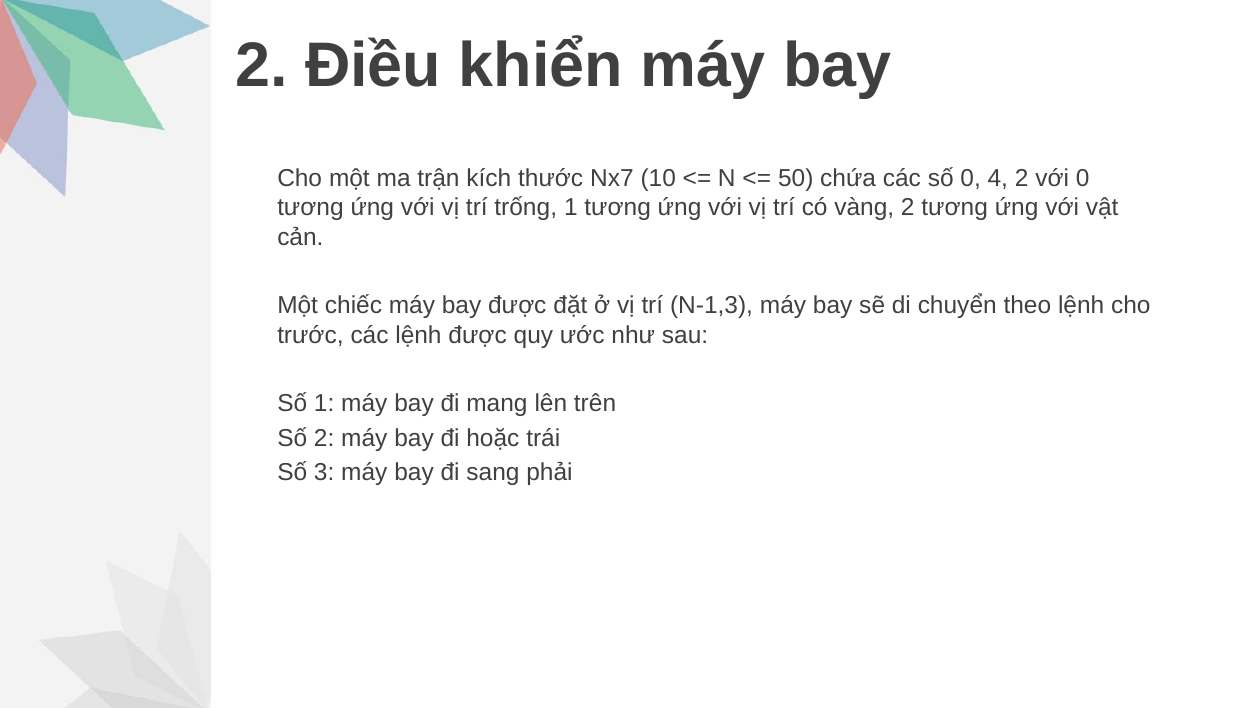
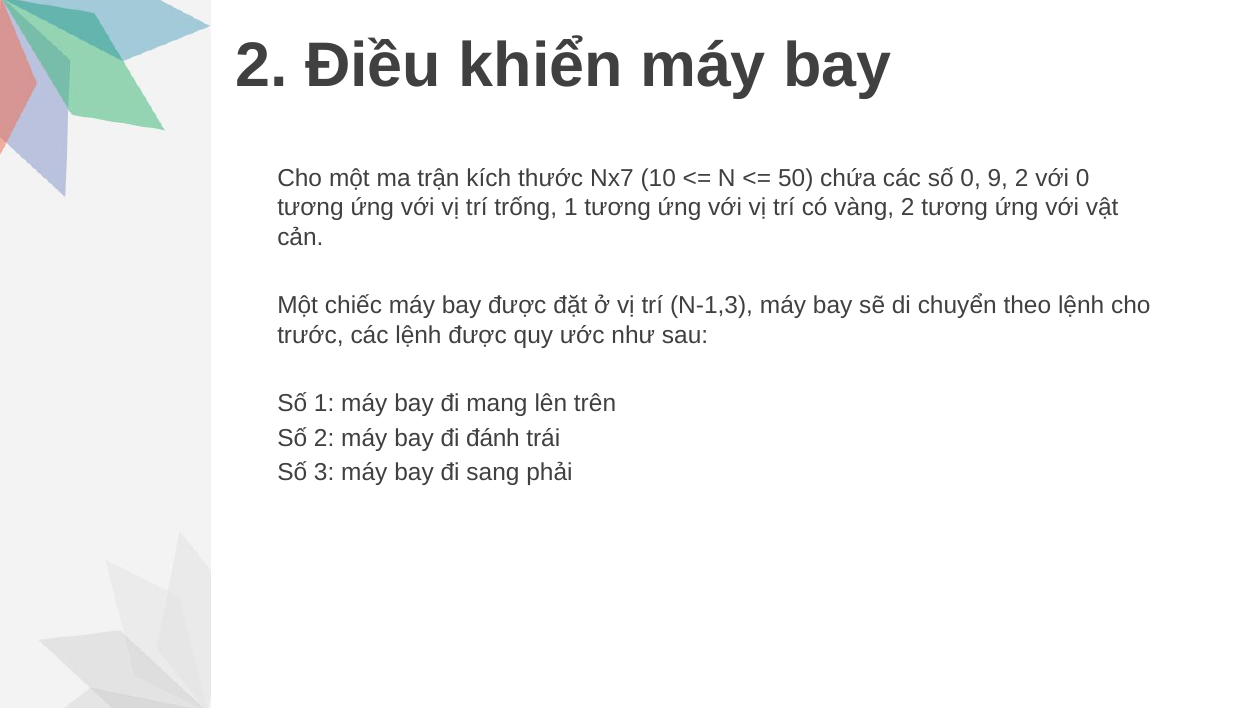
4: 4 -> 9 (998, 178)
hoặc: hoặc -> đánh (493, 438)
